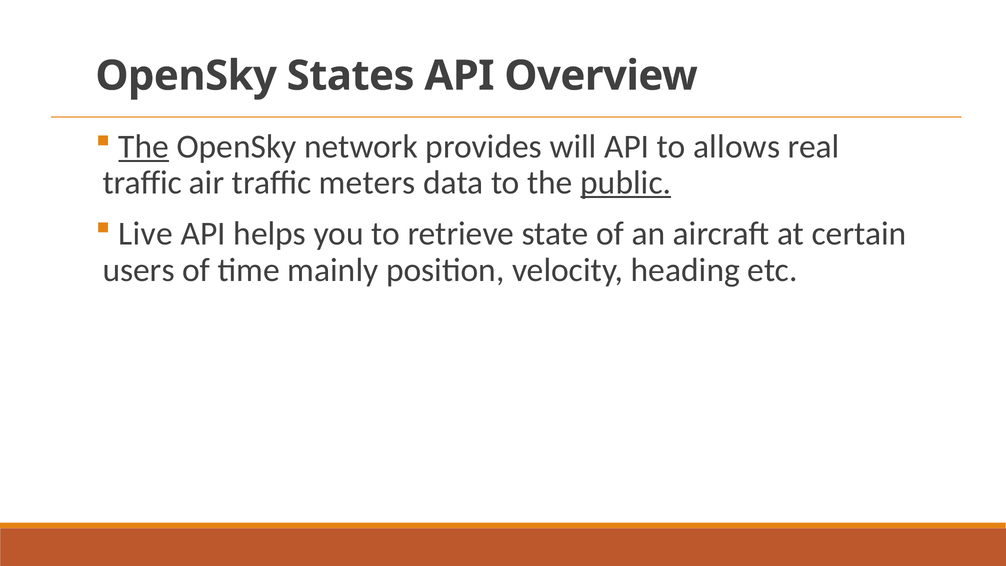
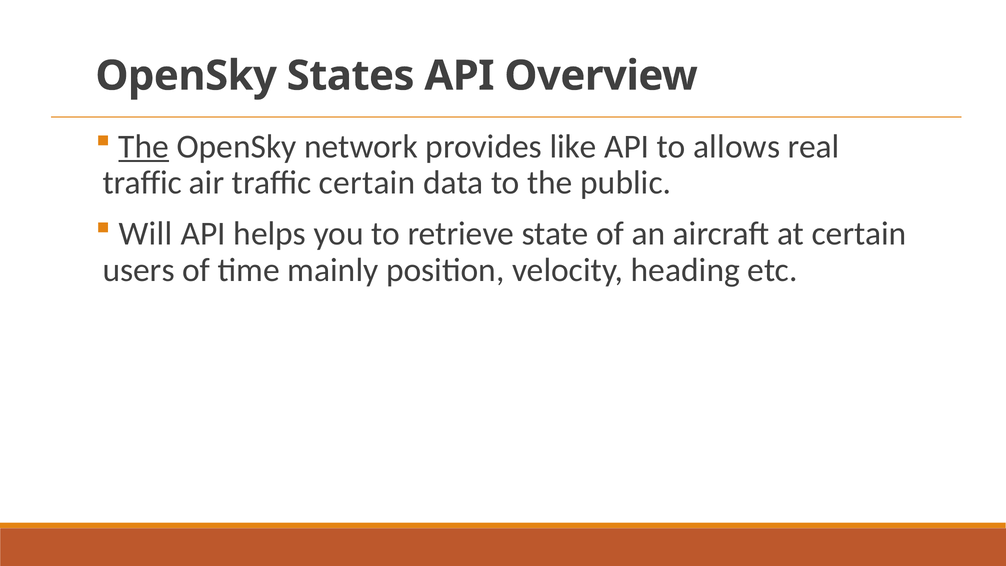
will: will -> like (573, 147)
traffic meters: meters -> certain (367, 183)
public underline: present -> none (626, 183)
Live: Live -> Will (146, 234)
